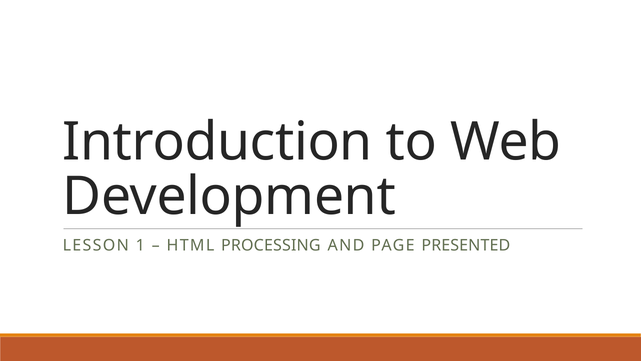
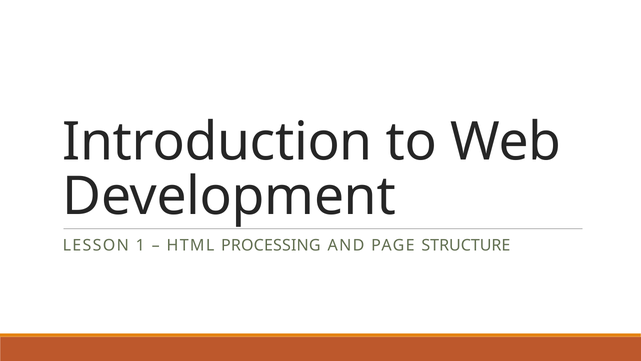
PRESENTED: PRESENTED -> STRUCTURE (466, 245)
